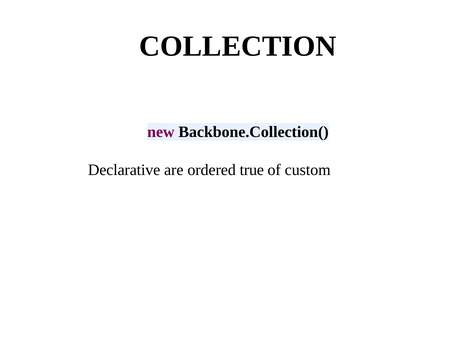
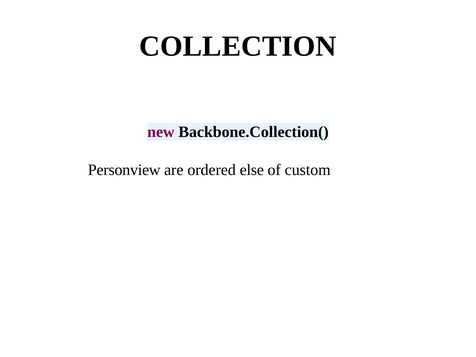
Declarative: Declarative -> Personview (124, 170)
true: true -> else (252, 170)
